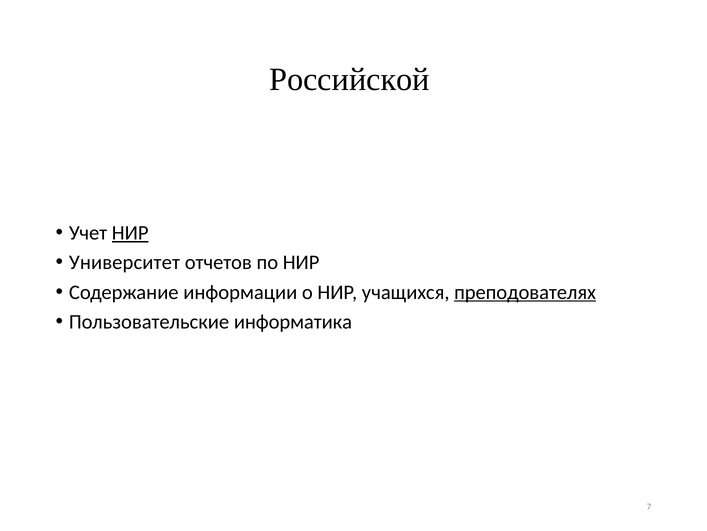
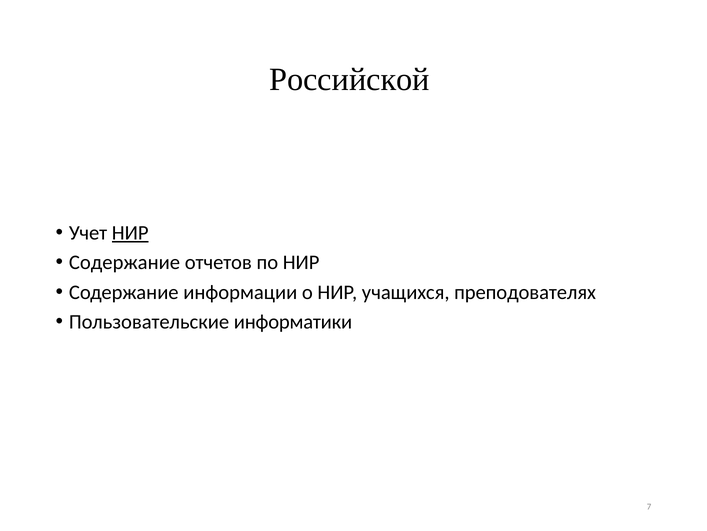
Университет: Университет -> Содержание (125, 262)
преподователях underline: present -> none (525, 292)
информатика: информатика -> информатики (293, 321)
